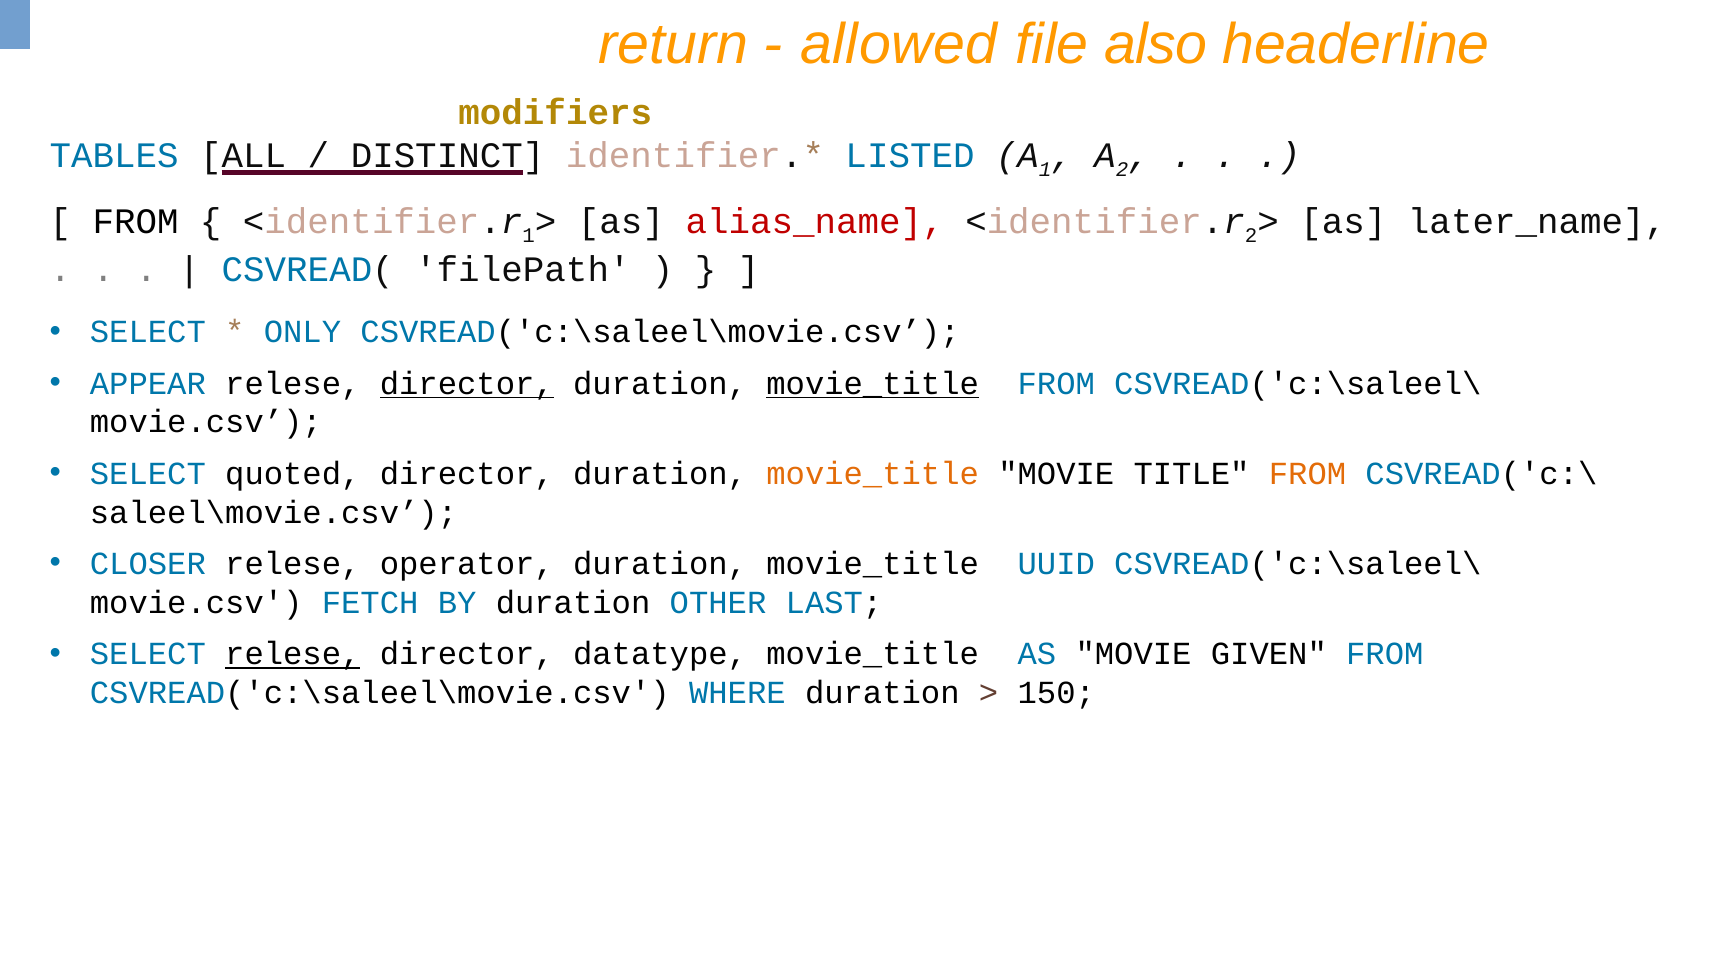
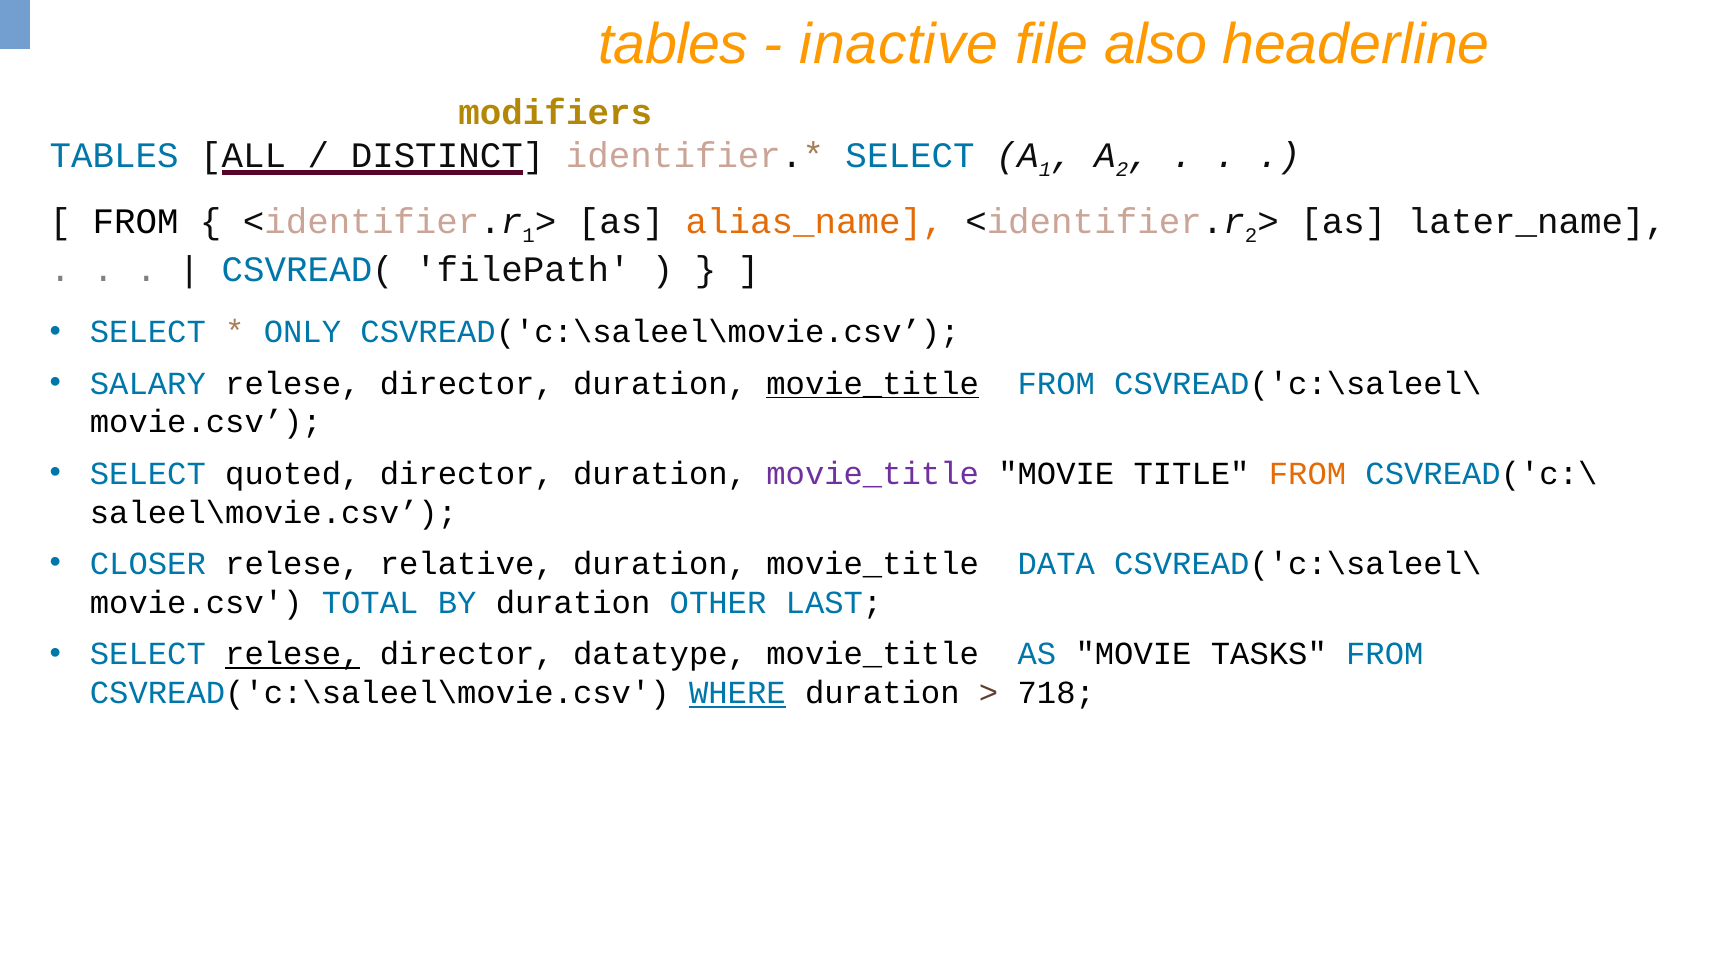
return: return -> tables (674, 45)
allowed: allowed -> inactive (899, 45)
LISTED: LISTED -> SELECT (910, 155)
alias_name colour: red -> orange (815, 221)
APPEAR: APPEAR -> SALARY (148, 384)
director underline: present -> none (467, 384)
movie_title colour: orange -> purple (873, 474)
operator: operator -> relative (467, 564)
UUID: UUID -> DATA (1056, 564)
FETCH: FETCH -> TOTAL (370, 603)
GIVEN: GIVEN -> TASKS (1269, 654)
WHERE underline: none -> present (737, 693)
150: 150 -> 718 (1056, 693)
